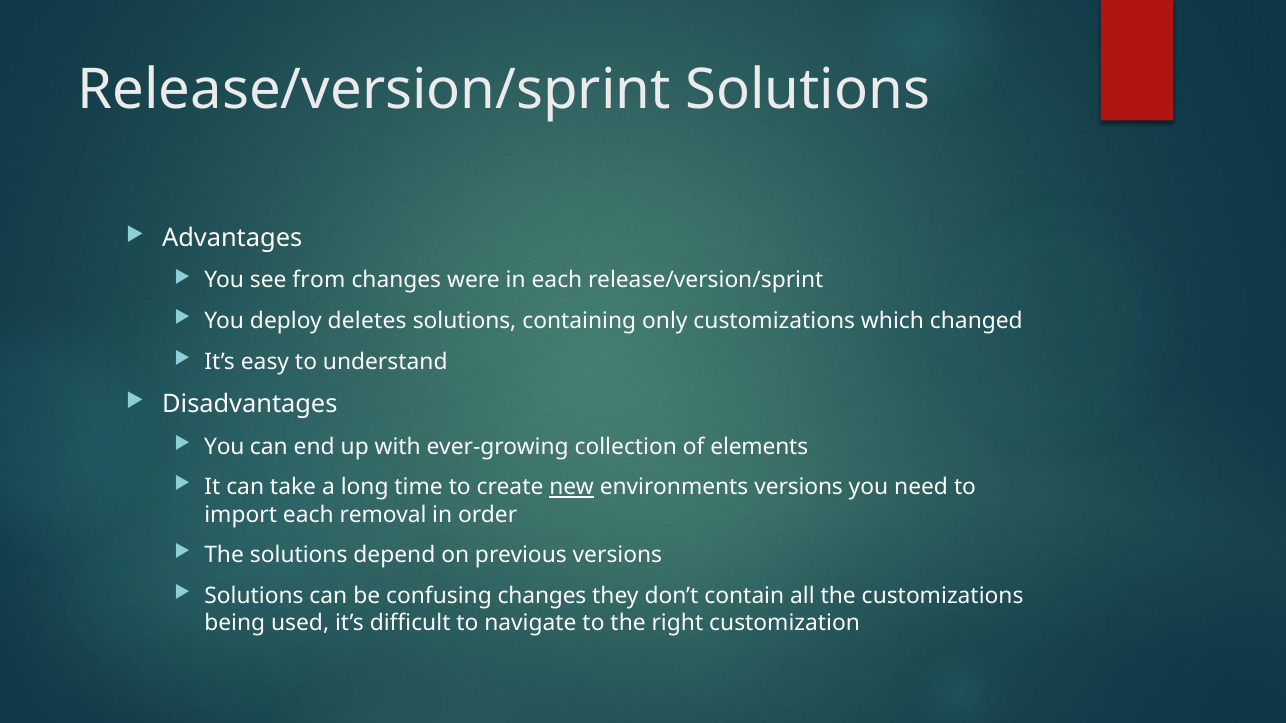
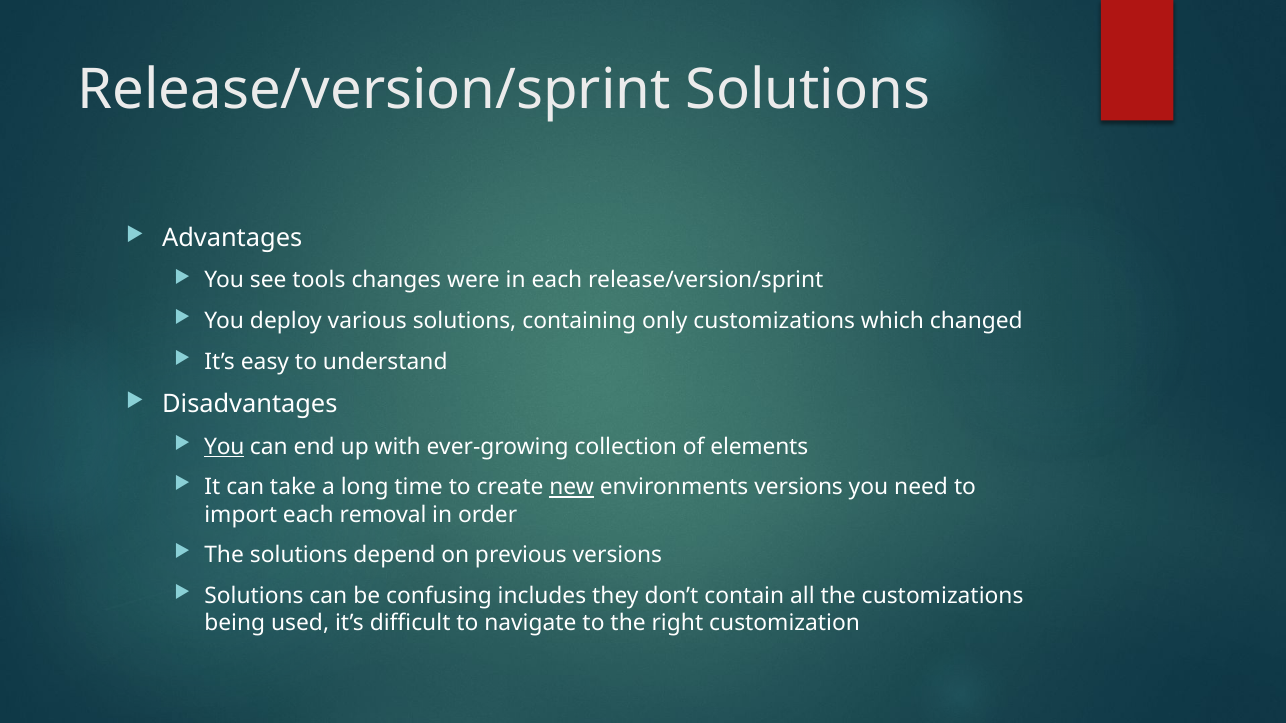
from: from -> tools (319, 281)
deletes: deletes -> various (367, 321)
You underline: none -> present (224, 447)
confusing changes: changes -> includes (542, 596)
